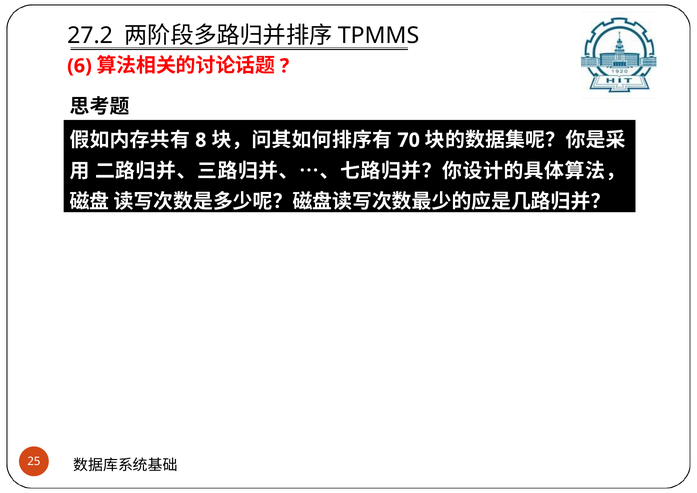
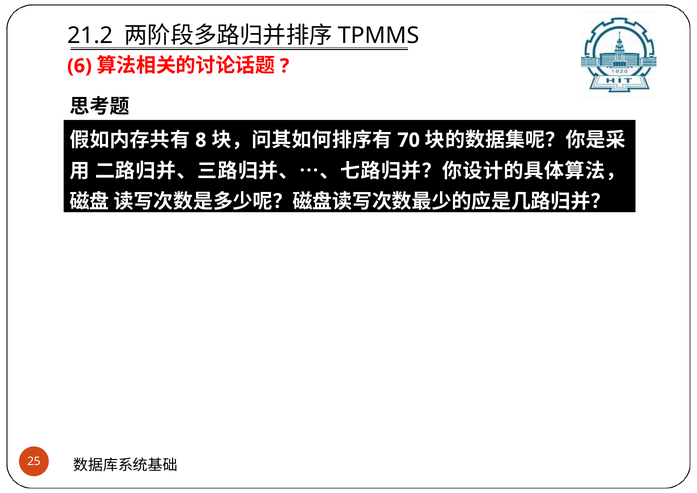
27.2: 27.2 -> 21.2 (90, 36)
